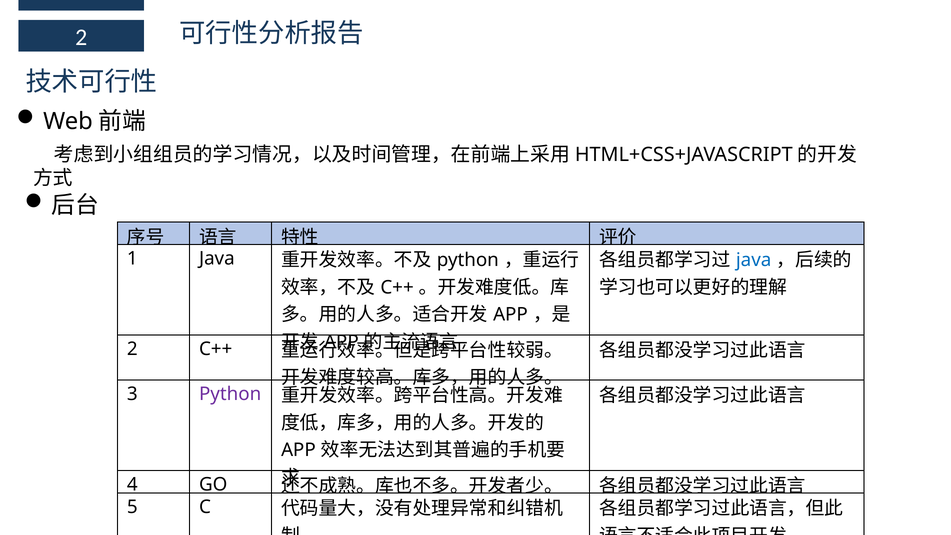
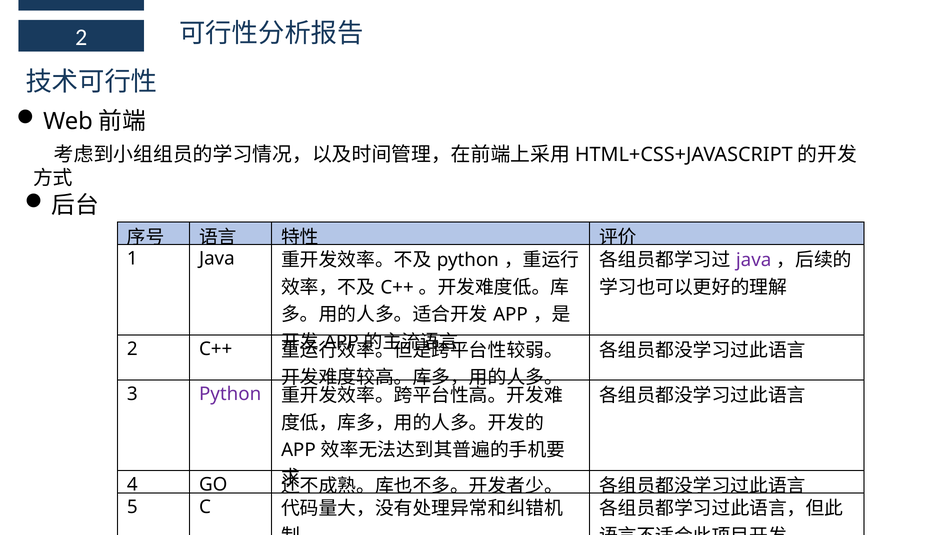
java colour: blue -> purple (754, 260)
